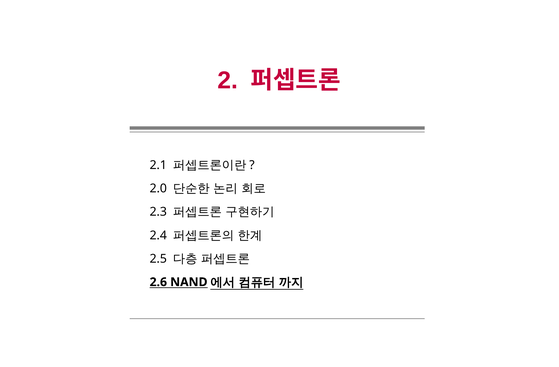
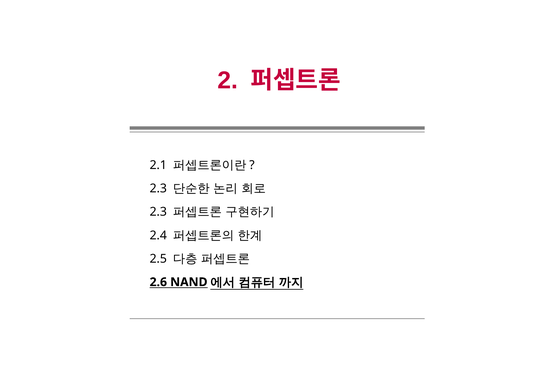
2.0: 2.0 -> 2.3 (158, 189)
